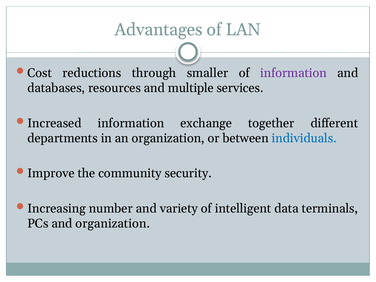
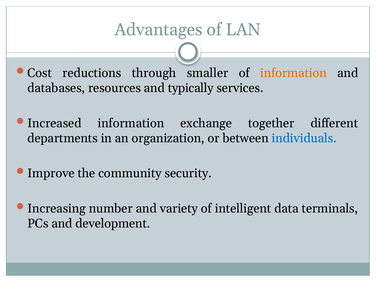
information colour: purple -> orange (293, 73)
multiple: multiple -> typically (191, 88)
and organization: organization -> development (113, 223)
